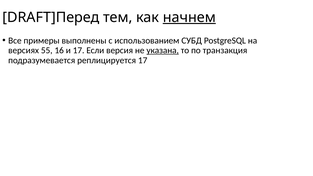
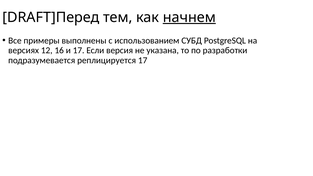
55: 55 -> 12 (47, 50)
указана underline: present -> none (163, 50)
транзакция: транзакция -> разработки (225, 50)
